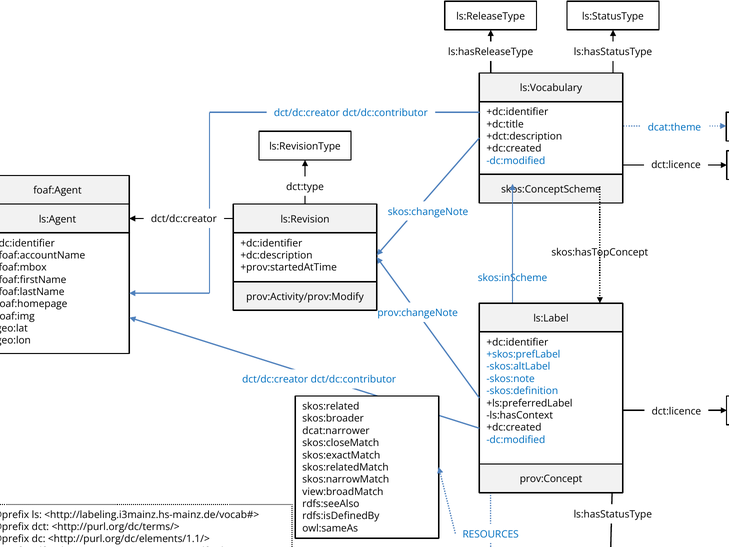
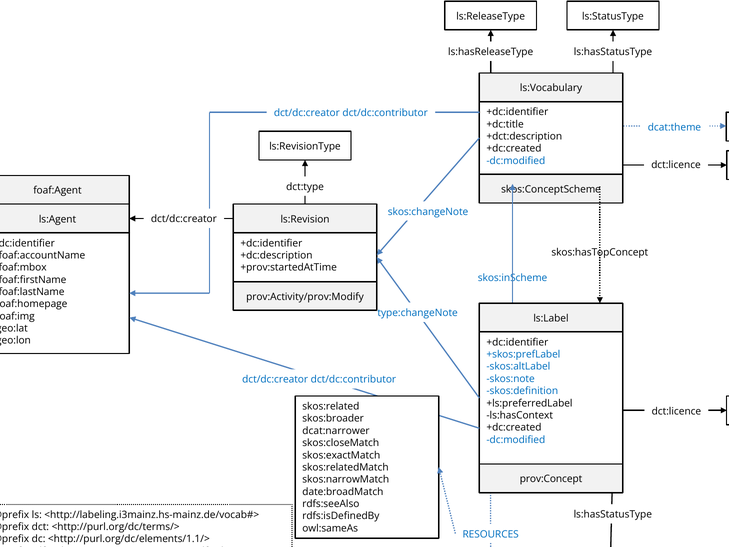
prov:changeNote: prov:changeNote -> type:changeNote (418, 313)
view:broadMatch: view:broadMatch -> date:broadMatch (343, 491)
